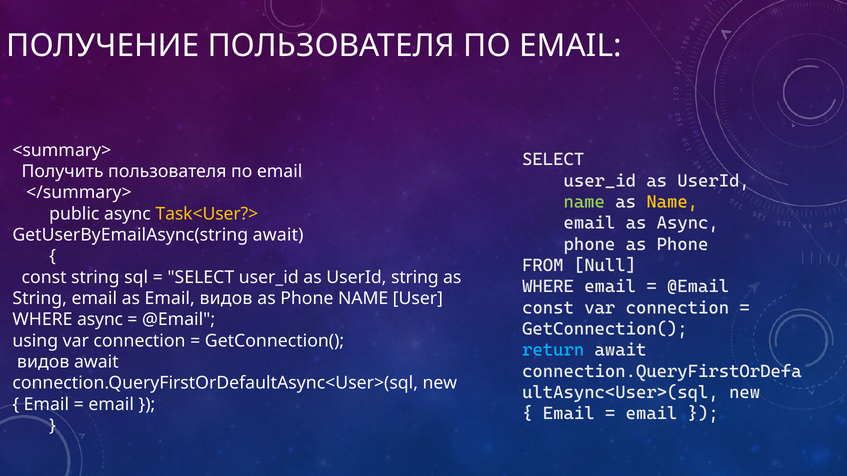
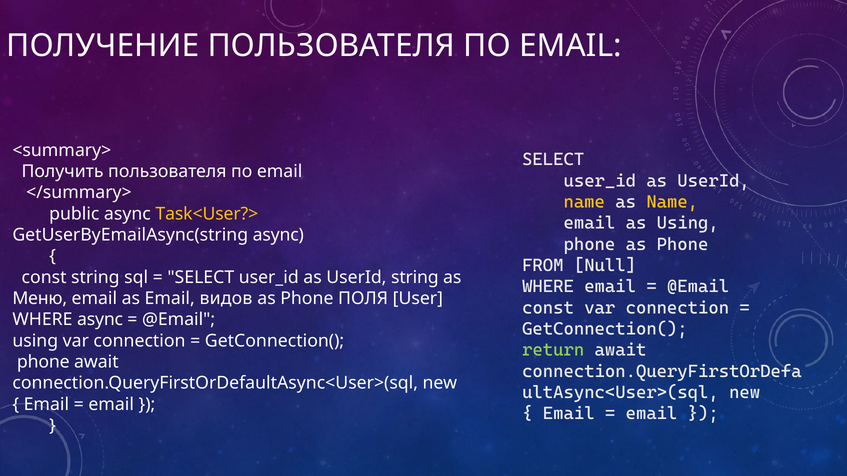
name colour: light green -> yellow (584, 202)
as Async: Async -> Using (688, 223)
GetUserByEmailAsync(string await: await -> async (278, 235)
String: String -> Меню (40, 299)
Phone NAME: NAME -> ПОЛЯ (363, 299)
return colour: light blue -> light green (553, 350)
видов: видов -> phone (43, 362)
